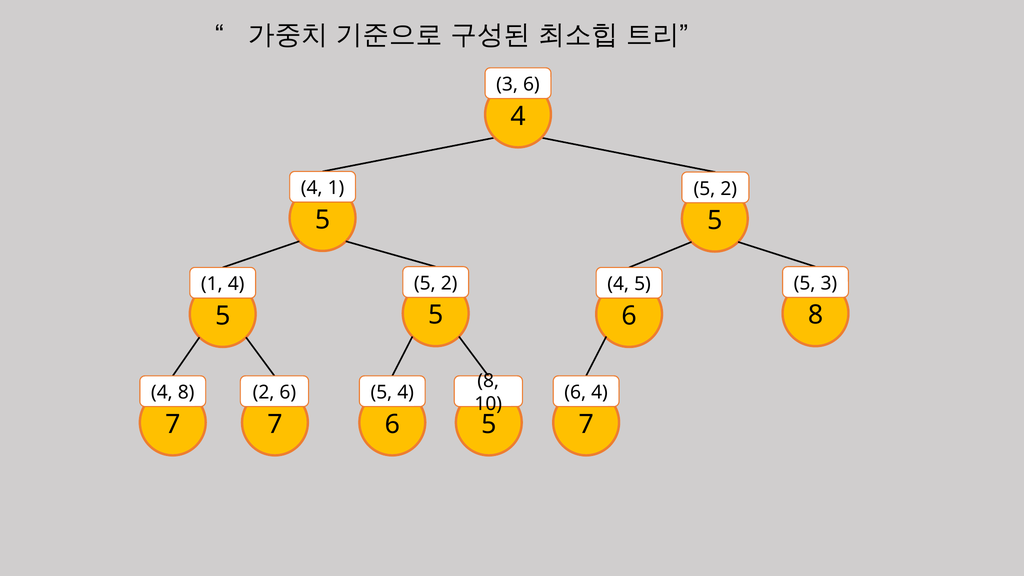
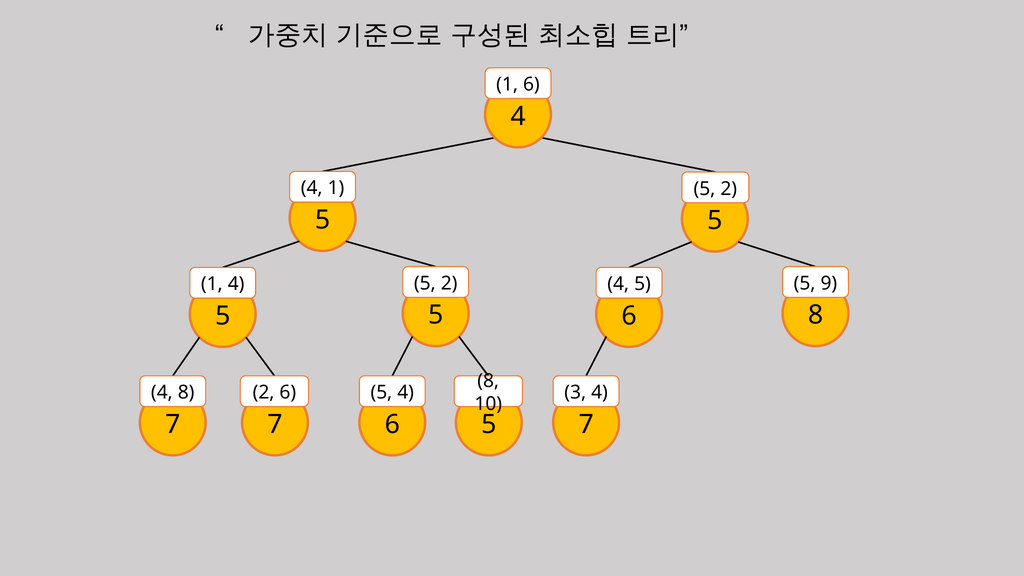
3: 3 -> 1 (507, 84)
5 3: 3 -> 9 (829, 283)
6: 6 -> 3 (575, 393)
